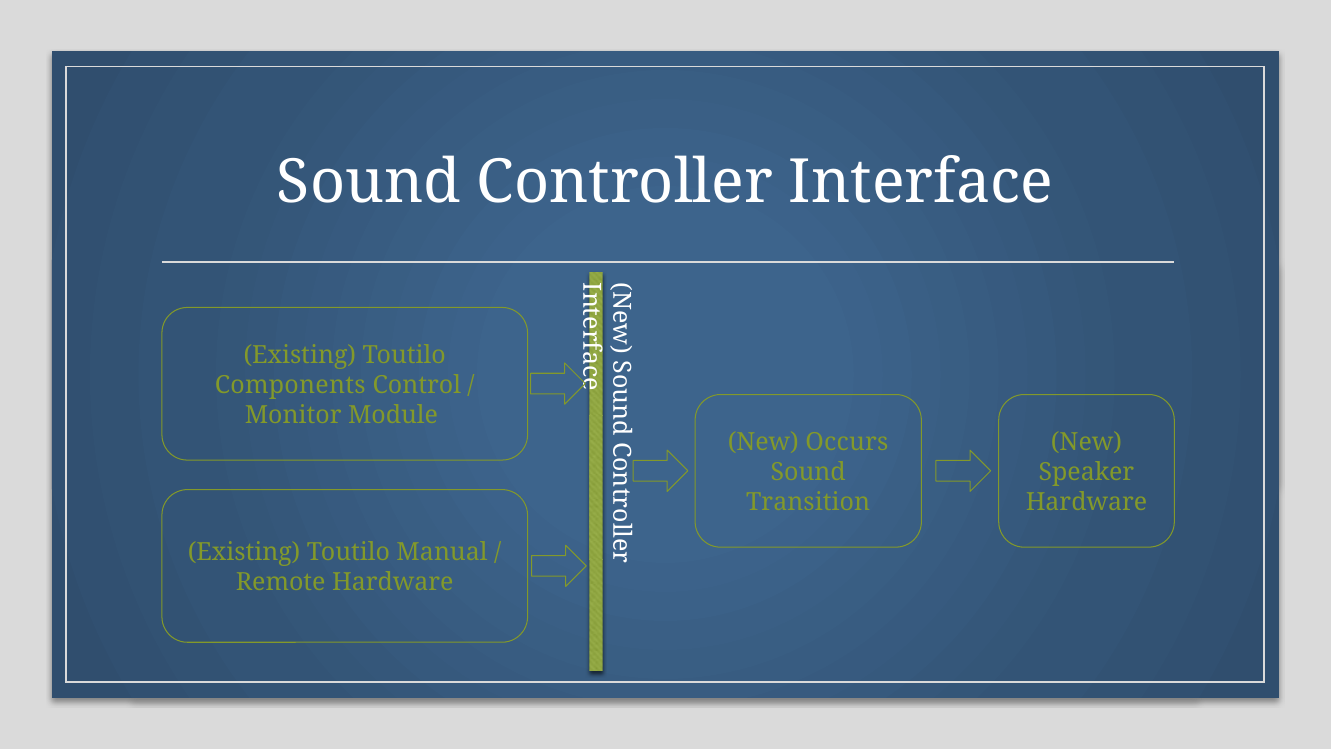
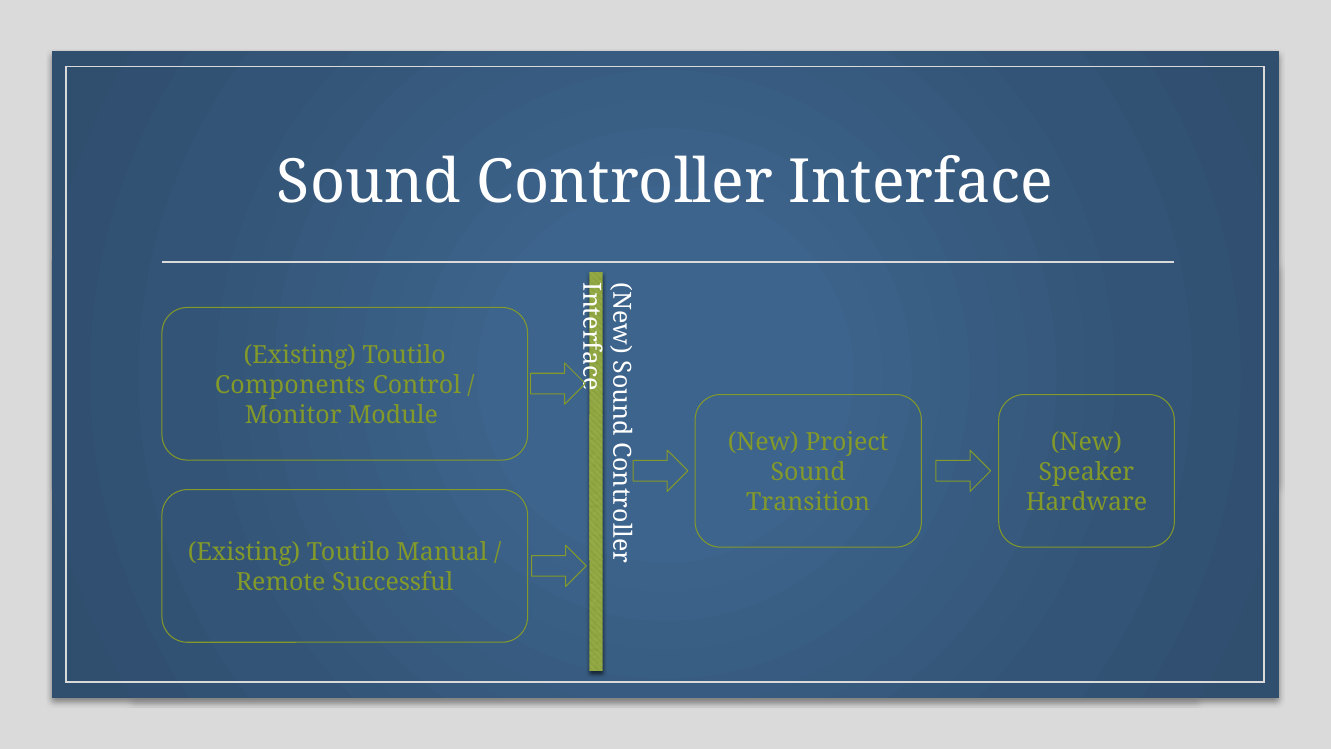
Occurs: Occurs -> Project (847, 442)
Remote Hardware: Hardware -> Successful (393, 582)
